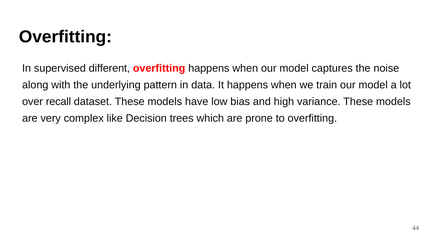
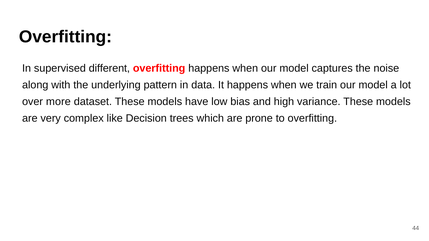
recall: recall -> more (58, 102)
